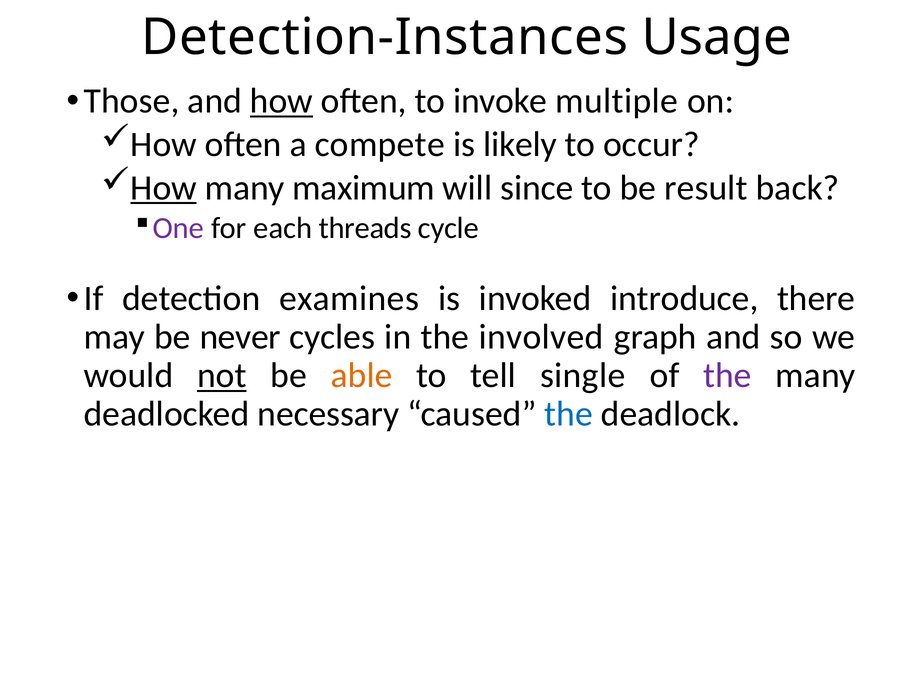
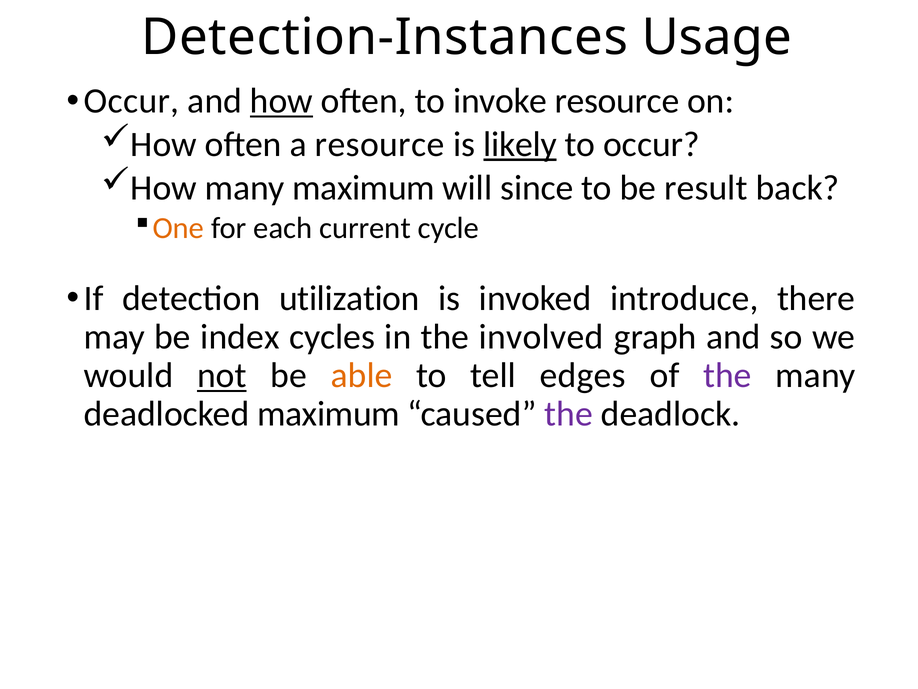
Those: Those -> Occur (131, 101)
invoke multiple: multiple -> resource (617, 101)
a compete: compete -> resource (380, 144)
likely underline: none -> present (520, 144)
How underline: present -> none (164, 188)
One colour: purple -> orange (178, 228)
threads: threads -> current (365, 228)
examines: examines -> utilization (349, 298)
never: never -> index (240, 337)
single: single -> edges (583, 375)
deadlocked necessary: necessary -> maximum (328, 414)
the colour: blue -> purple (569, 414)
